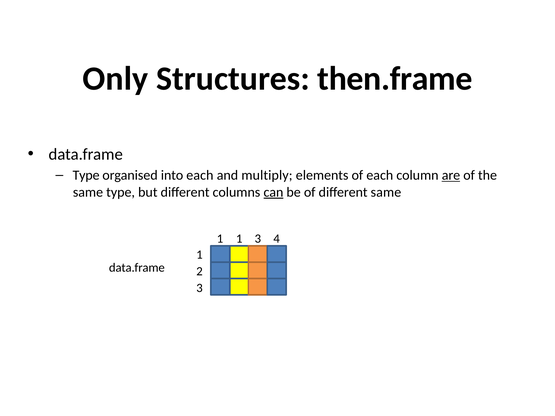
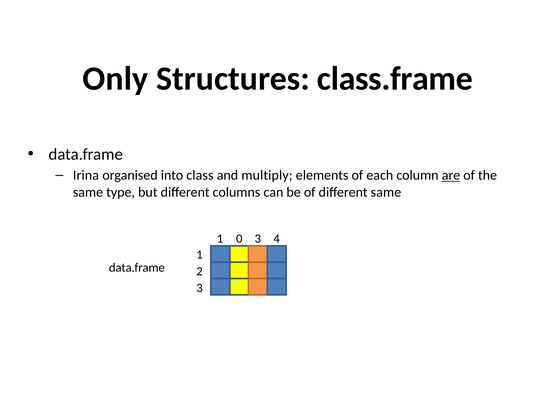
then.frame: then.frame -> class.frame (395, 79)
Type: Type -> Irina (86, 175)
into each: each -> class (200, 175)
can underline: present -> none (273, 192)
1: 1 -> 0 (239, 239)
